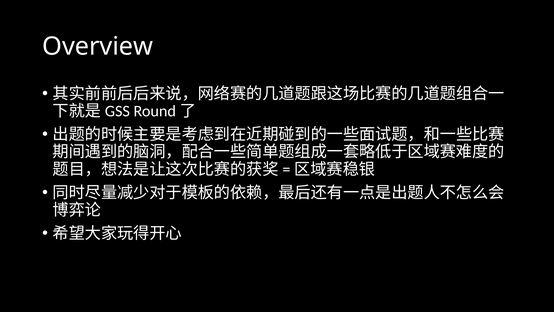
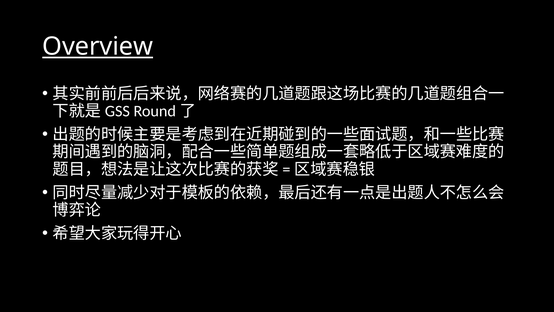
Overview underline: none -> present (98, 47)
